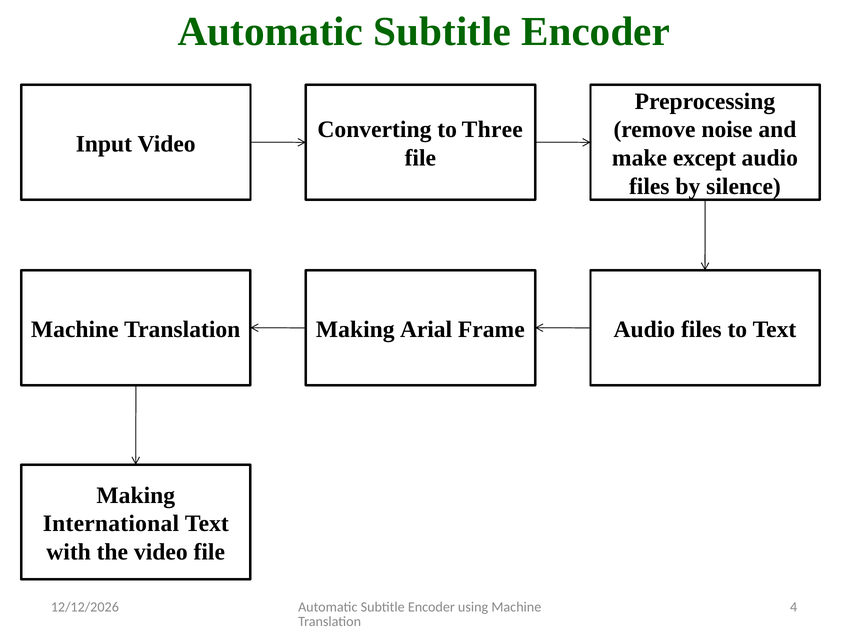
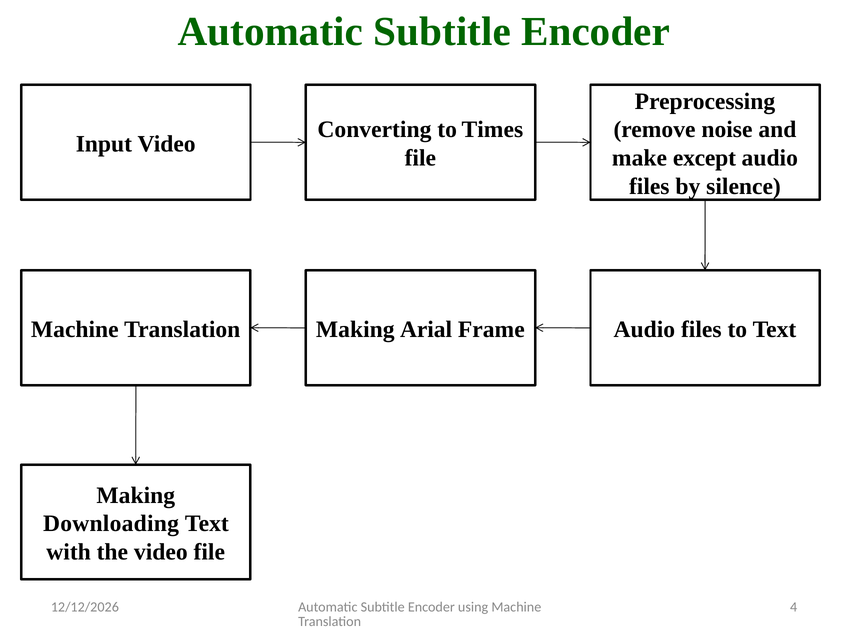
Three: Three -> Times (492, 130)
International: International -> Downloading (111, 524)
